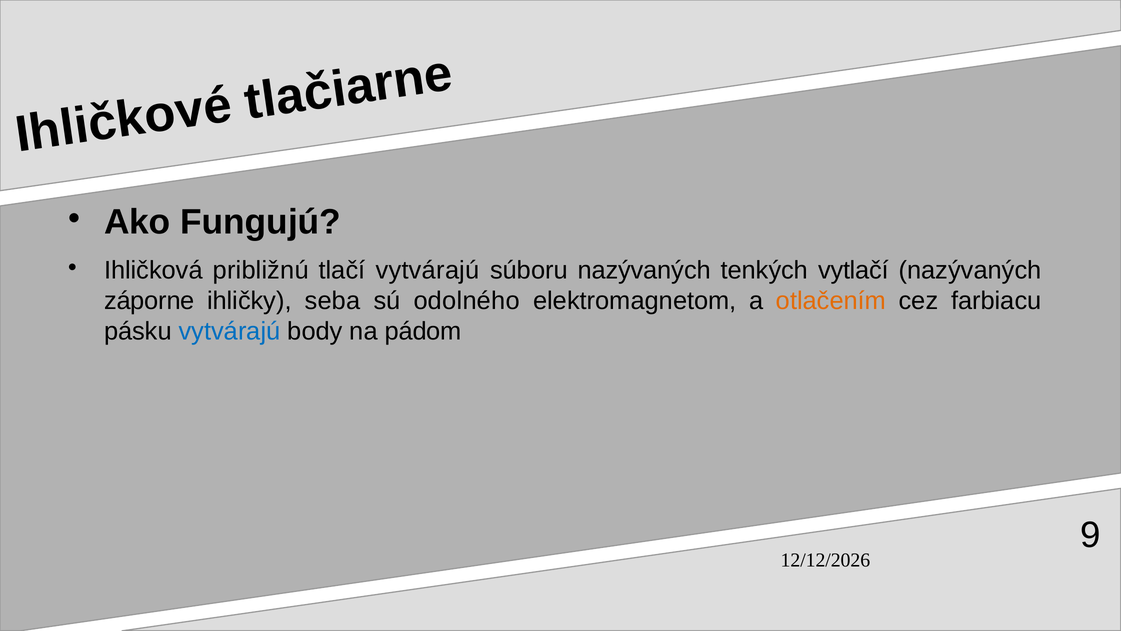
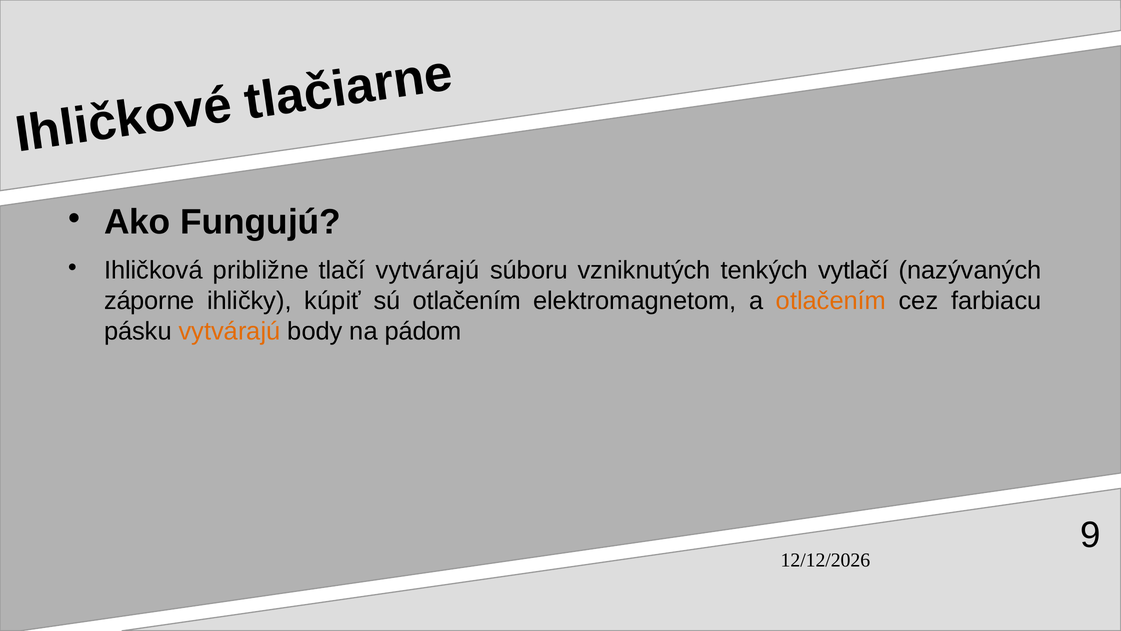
približnú: približnú -> približne (261, 270)
súboru nazývaných: nazývaných -> vzniknutých (644, 270)
seba: seba -> kúpiť (333, 301)
sú odolného: odolného -> otlačením (467, 301)
vytvárajú colour: blue -> orange (230, 331)
